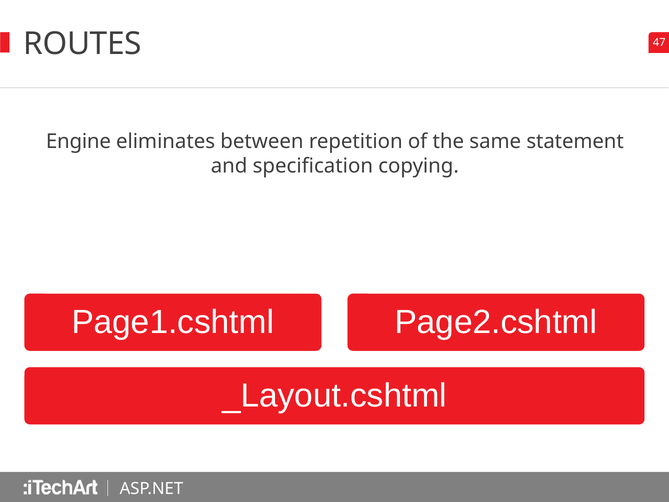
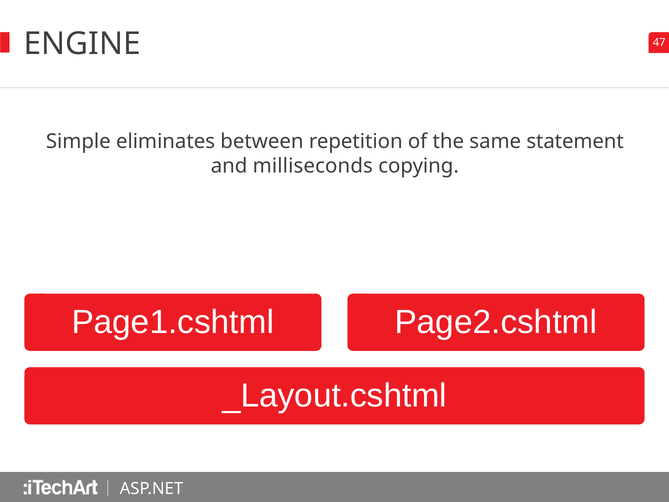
ROUTES: ROUTES -> ENGINE (82, 44)
Engine: Engine -> Simple (78, 141)
specification: specification -> milliseconds (313, 166)
